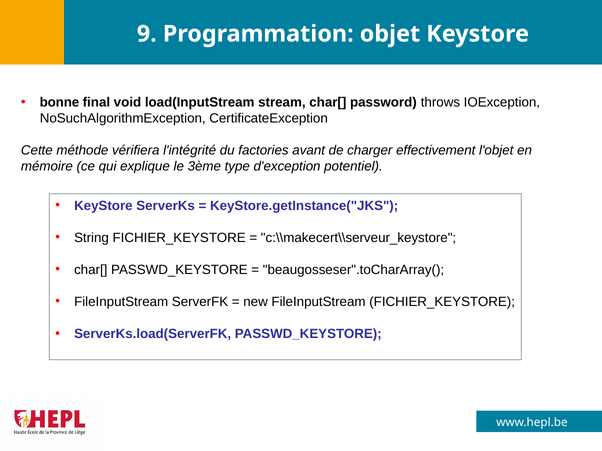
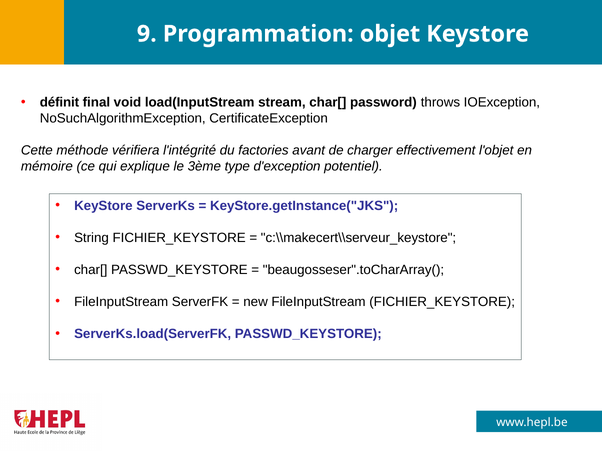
bonne: bonne -> définit (59, 103)
